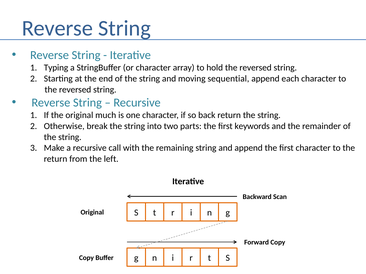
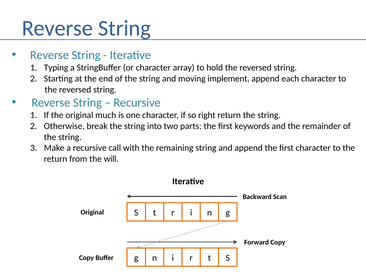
sequential: sequential -> implement (228, 79)
back: back -> right (207, 115)
left: left -> will (111, 159)
